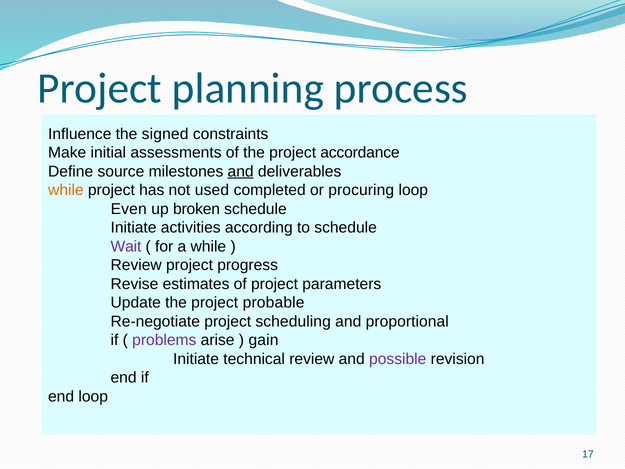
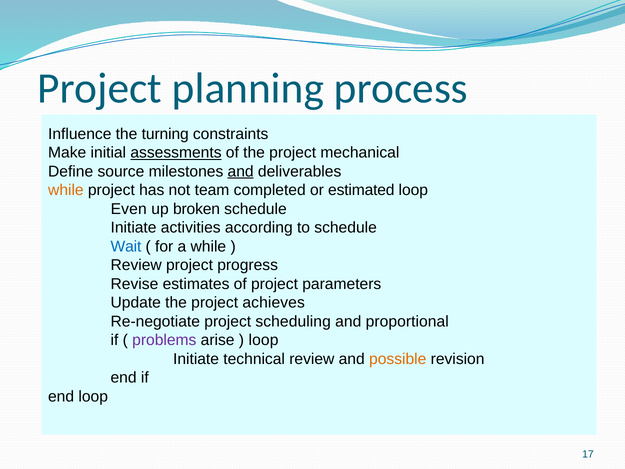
signed: signed -> turning (165, 134)
assessments underline: none -> present (176, 153)
accordance: accordance -> mechanical (360, 153)
used: used -> team (212, 190)
procuring: procuring -> estimated (361, 190)
Wait colour: purple -> blue (126, 246)
probable: probable -> achieves (274, 303)
gain: gain -> loop (264, 340)
possible colour: purple -> orange (398, 359)
